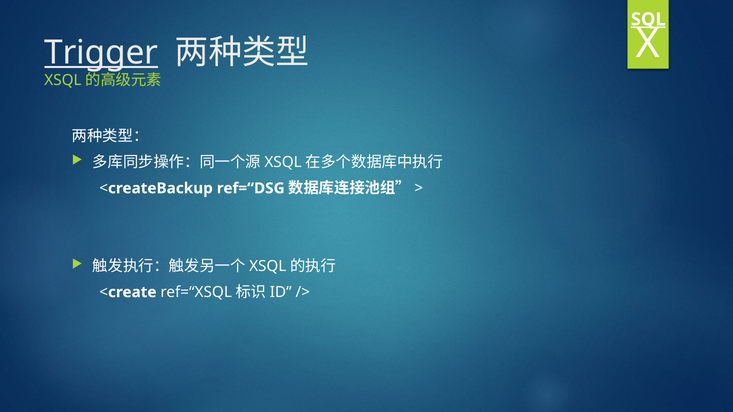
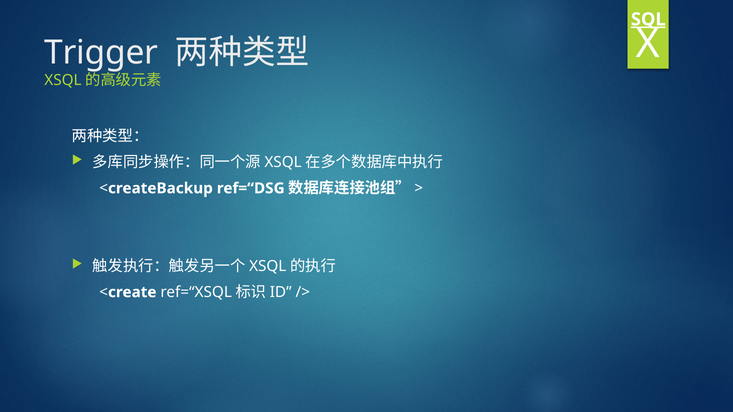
Trigger underline: present -> none (101, 52)
